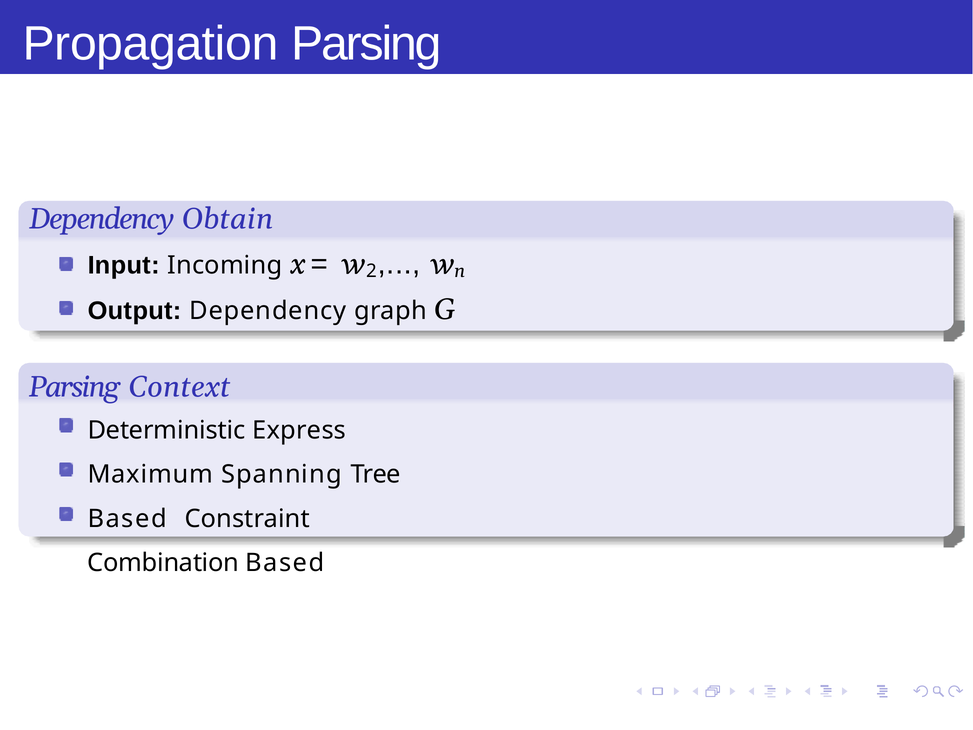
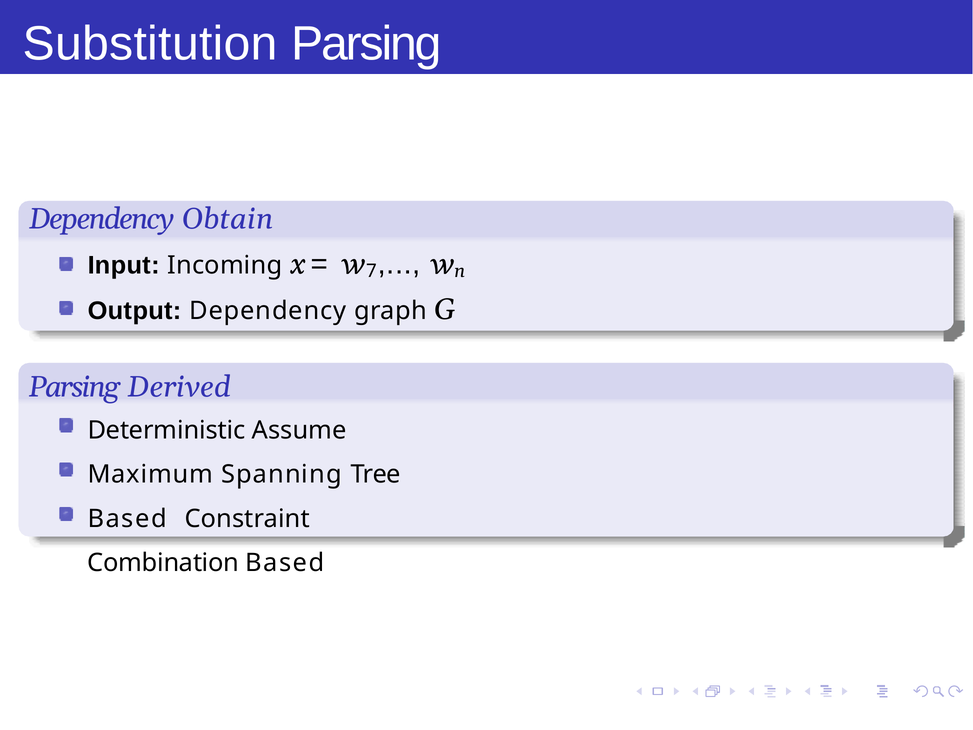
Propagation: Propagation -> Substitution (150, 44)
2: 2 -> 7 (371, 271)
Context: Context -> Derived (179, 387)
Express: Express -> Assume (299, 430)
